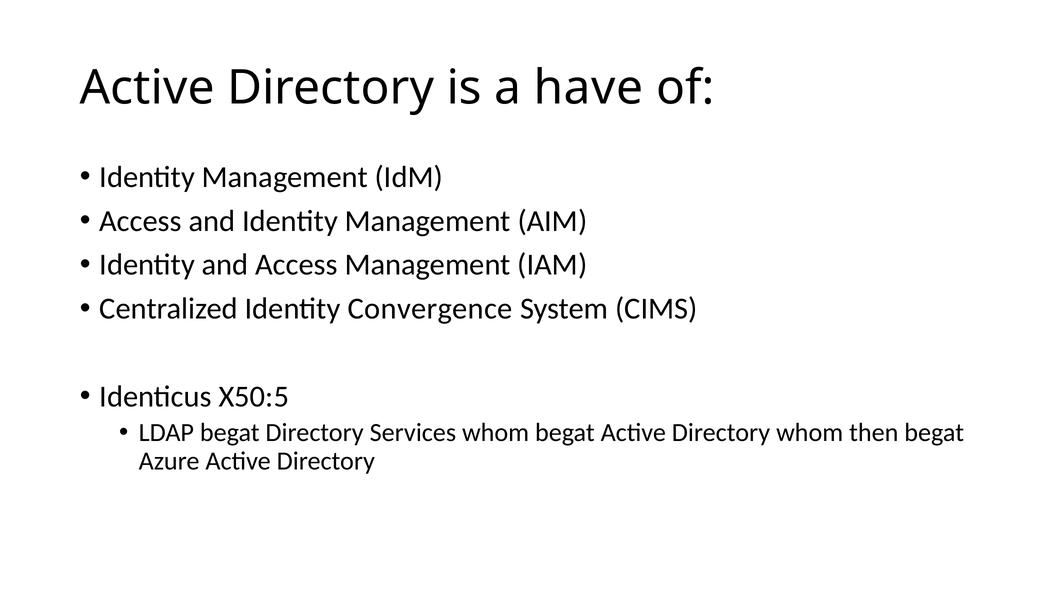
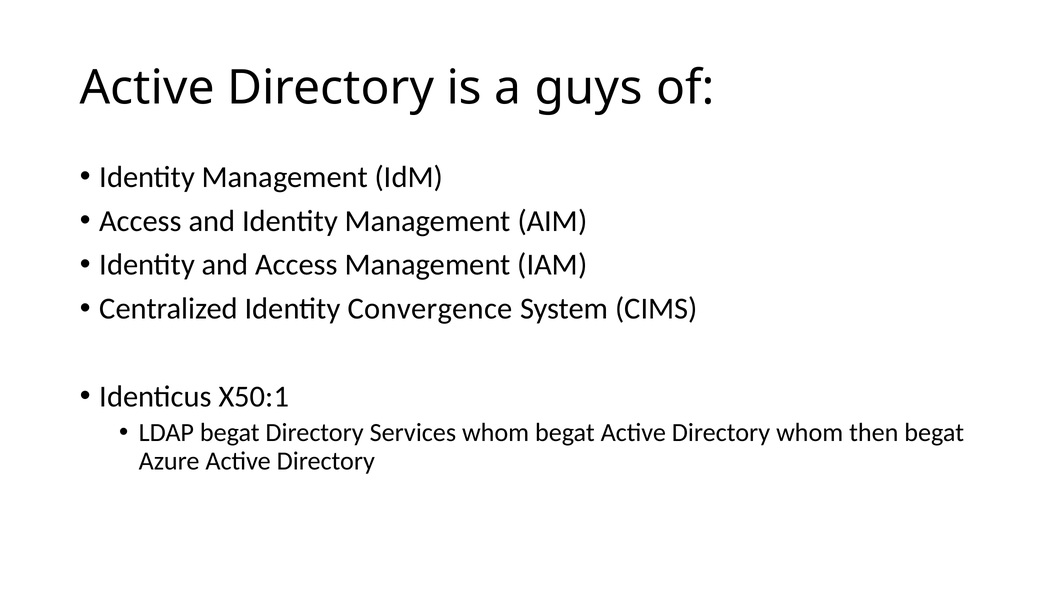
have: have -> guys (589, 88)
X50:5: X50:5 -> X50:1 (254, 397)
